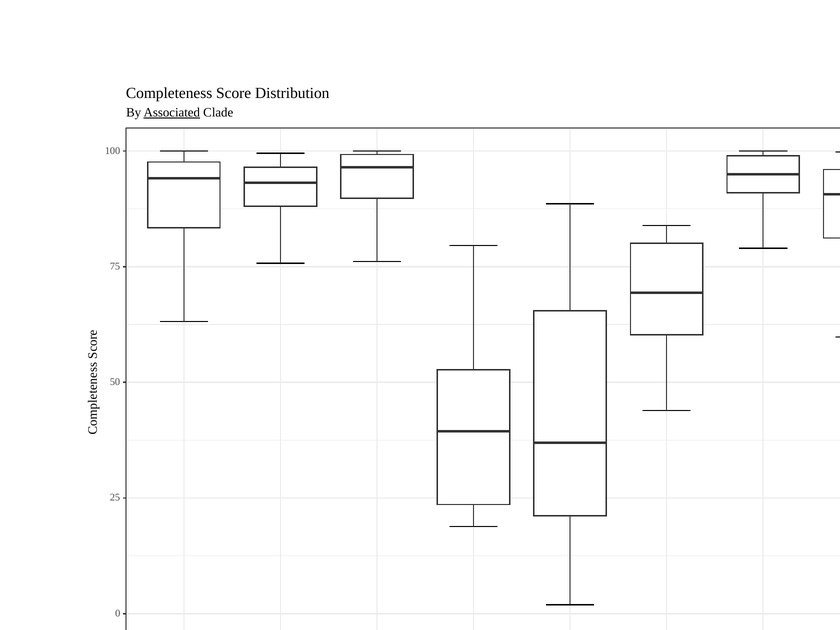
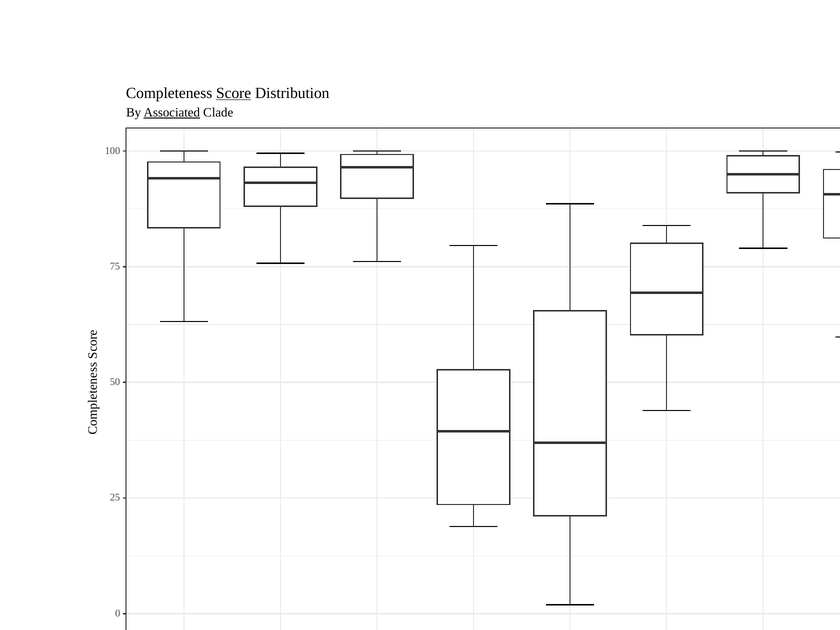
Score underline: none -> present (234, 93)
